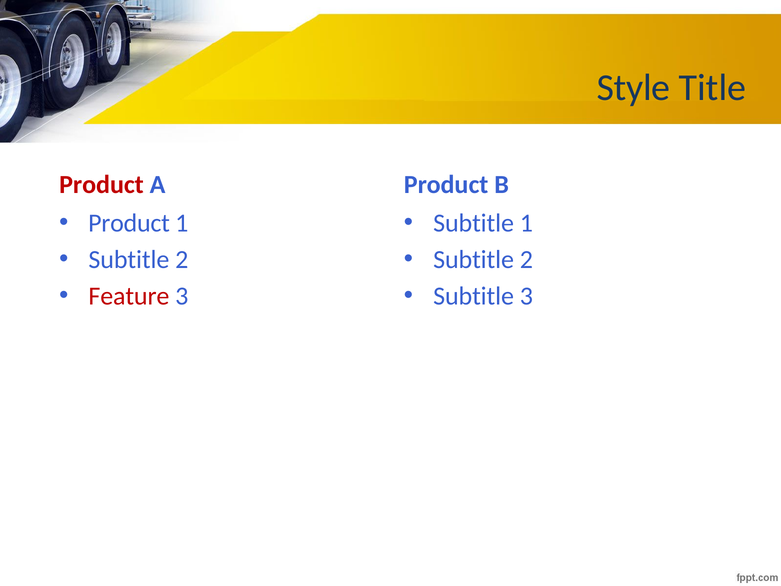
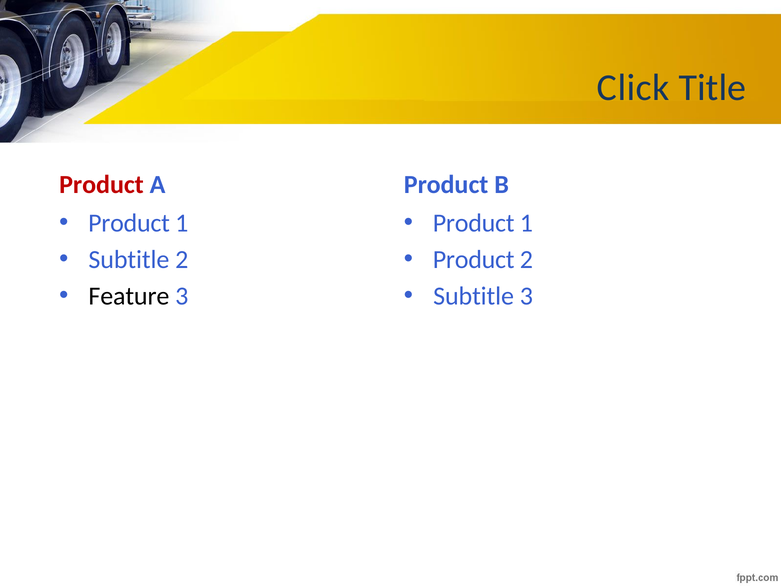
Style: Style -> Click (633, 87)
Subtitle: Subtitle -> Product (474, 223)
Subtitle: Subtitle -> Product (474, 259)
Feature colour: red -> black (129, 296)
